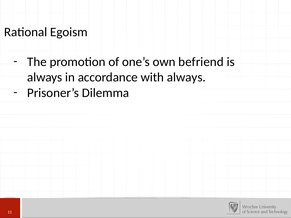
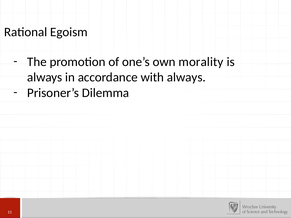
befriend: befriend -> morality (201, 62)
